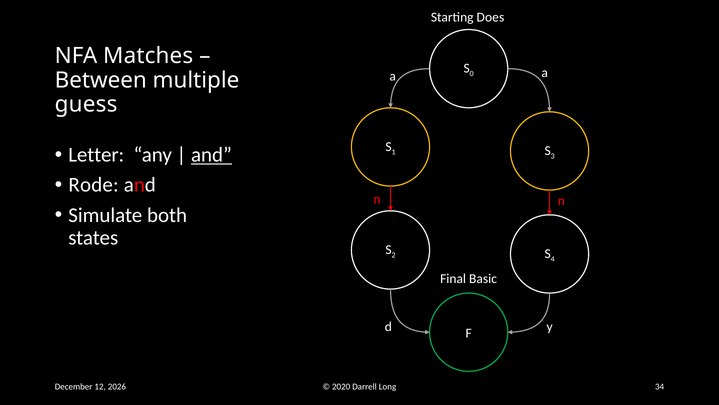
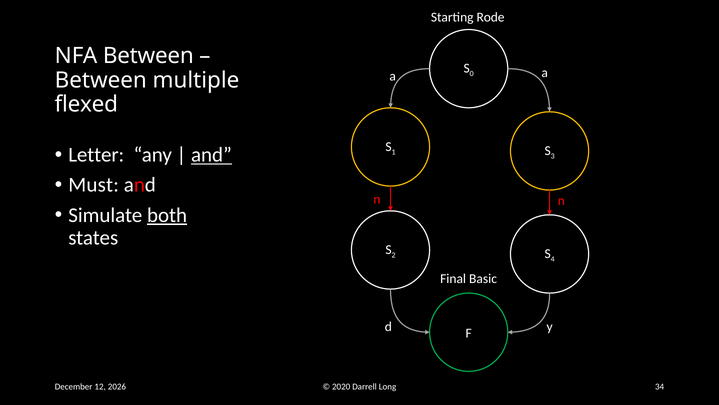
Does: Does -> Rode (491, 17)
NFA Matches: Matches -> Between (148, 56)
guess: guess -> flexed (86, 104)
Rode: Rode -> Must (94, 185)
both underline: none -> present (167, 215)
